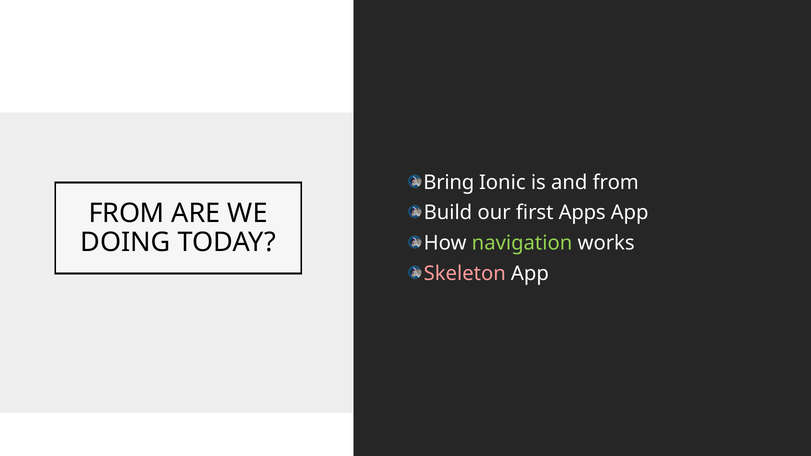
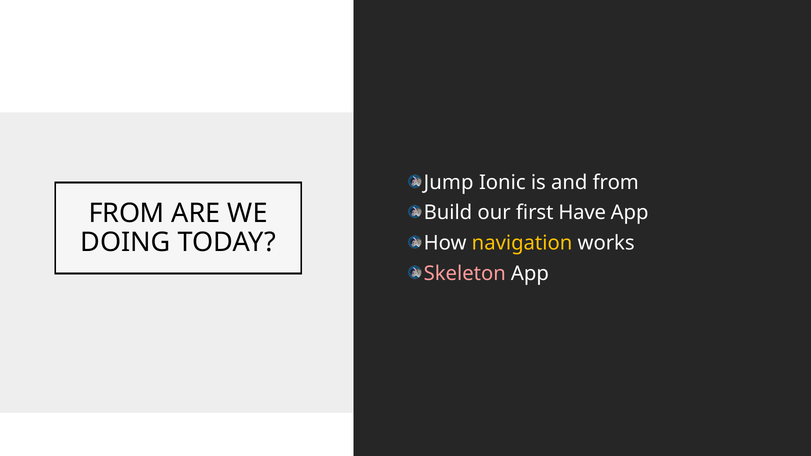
Bring: Bring -> Jump (449, 182)
Apps: Apps -> Have (582, 213)
navigation colour: light green -> yellow (522, 243)
